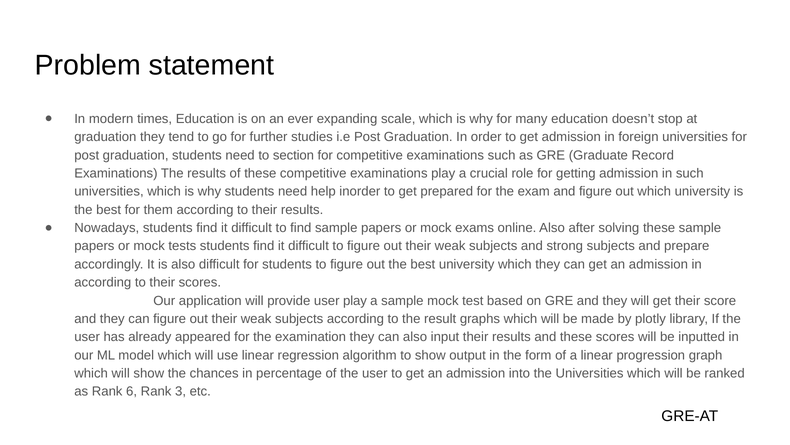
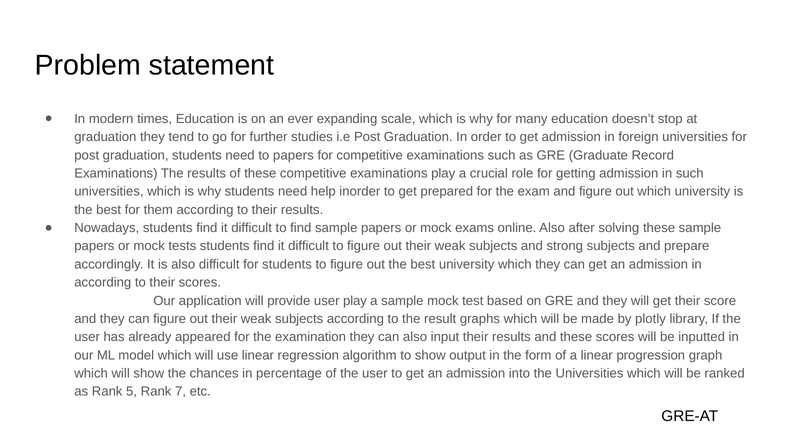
to section: section -> papers (293, 155)
6: 6 -> 5 (132, 391)
3: 3 -> 7 (181, 391)
